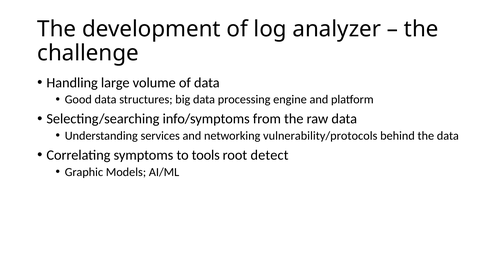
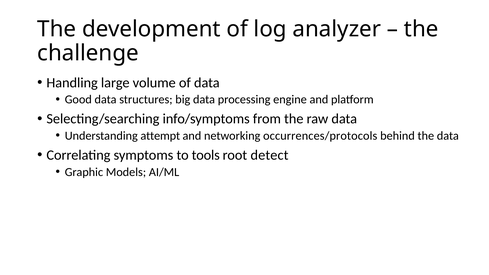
services: services -> attempt (160, 136)
vulnerability/protocols: vulnerability/protocols -> occurrences/protocols (320, 136)
